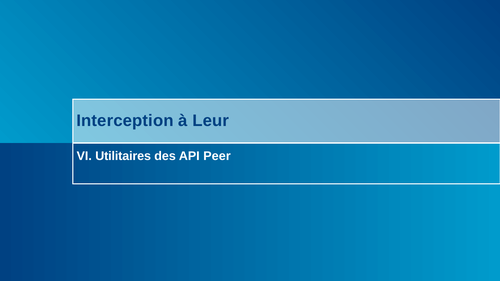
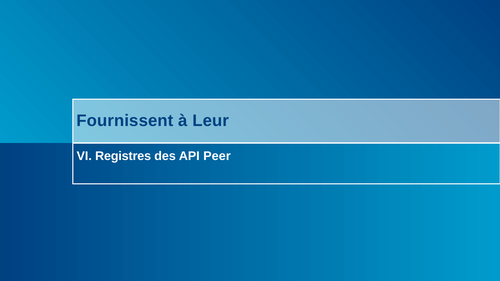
Interception: Interception -> Fournissent (125, 121)
Utilitaires: Utilitaires -> Registres (123, 156)
